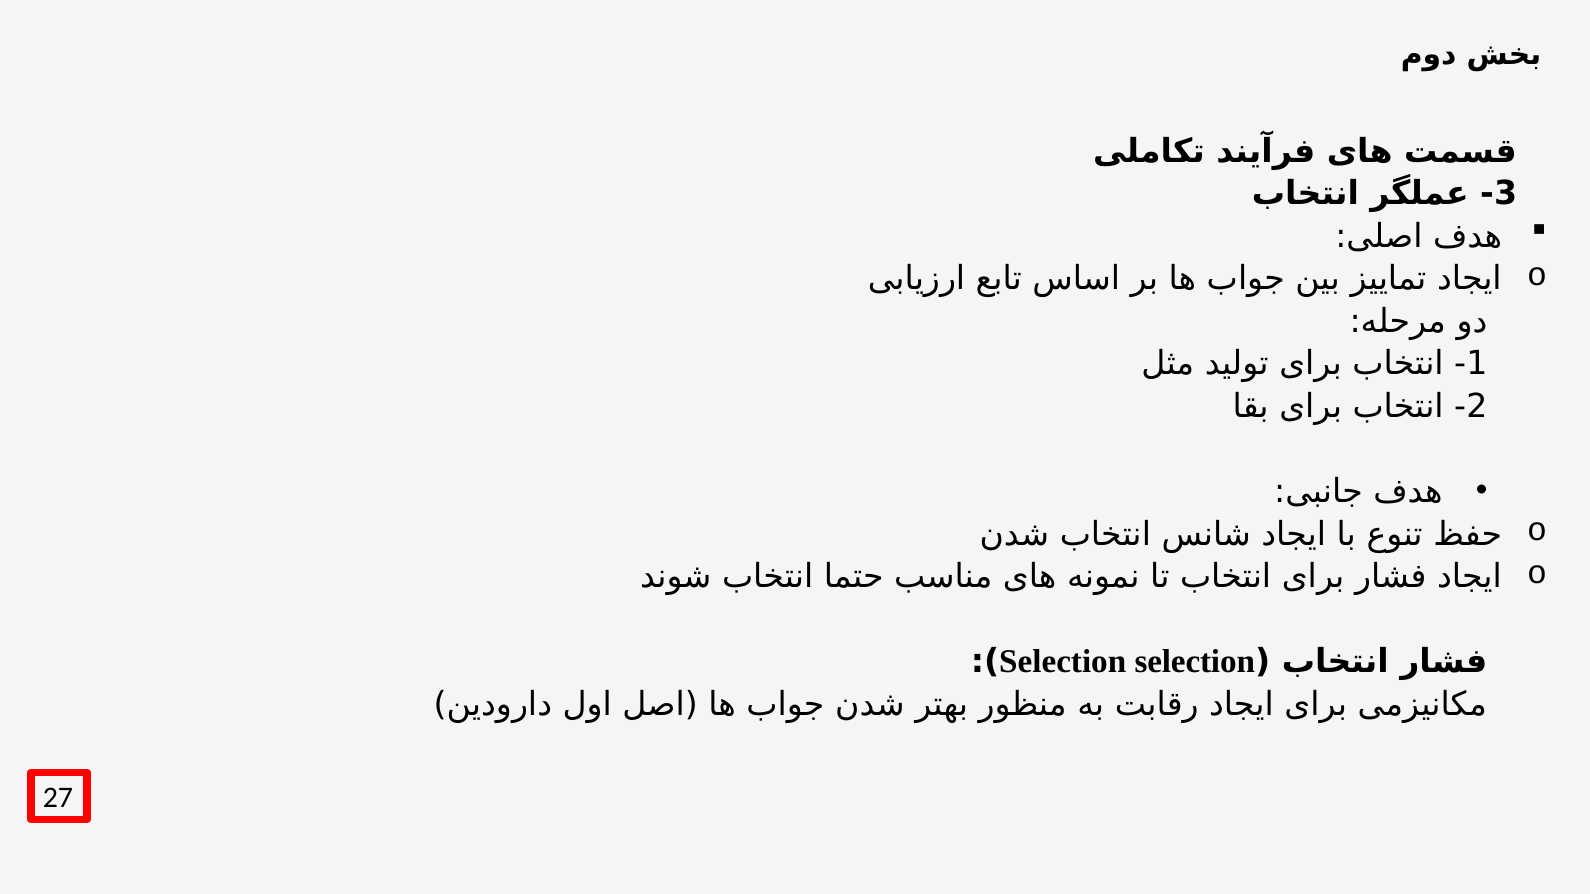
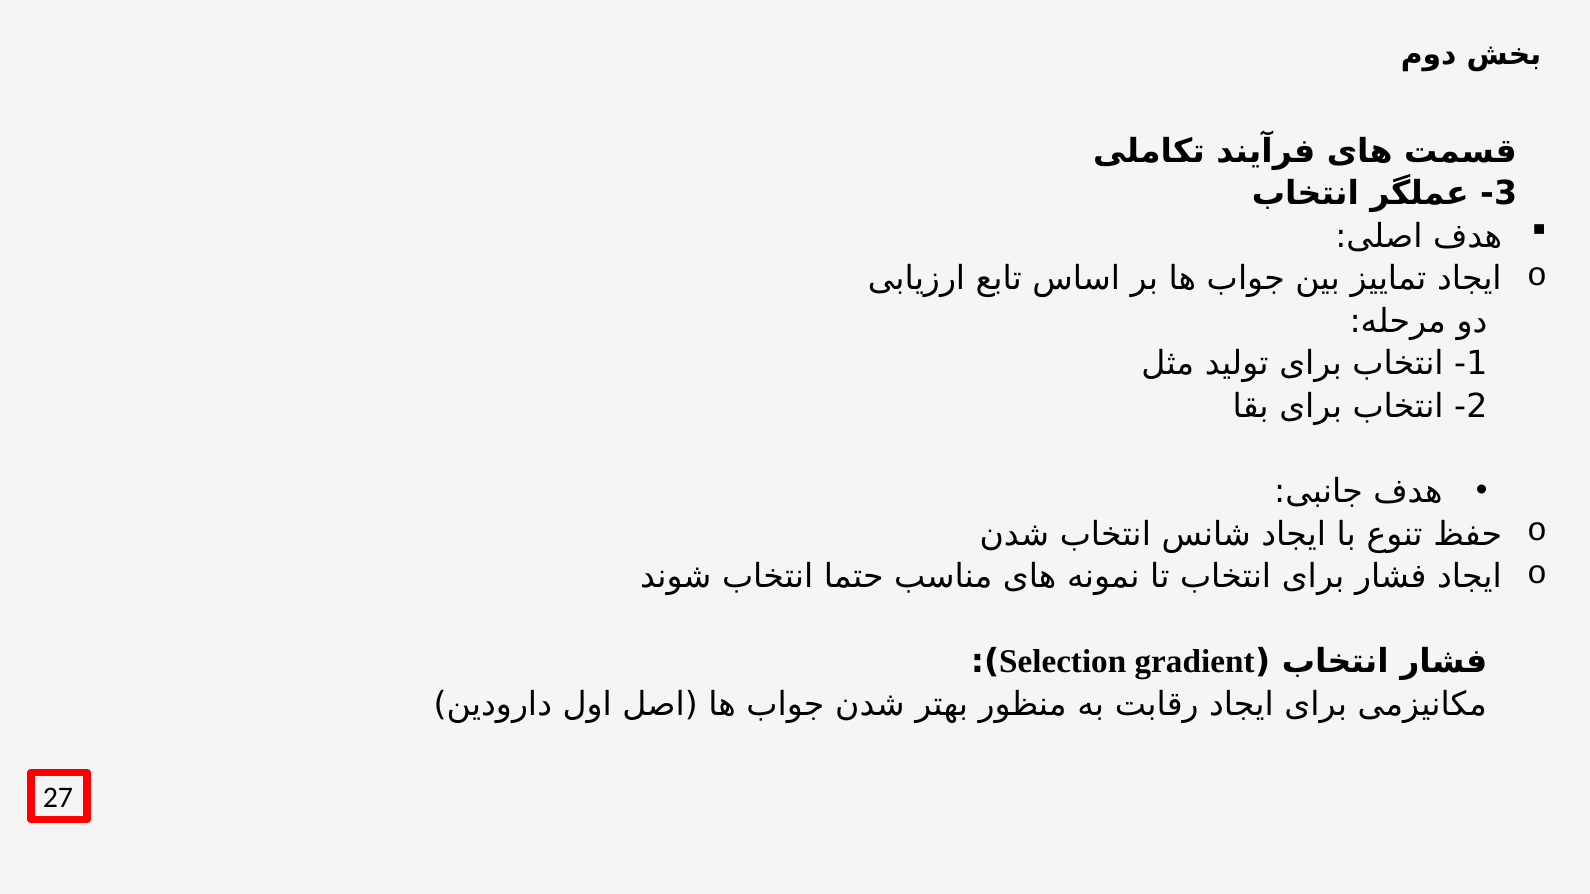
Selection selection: selection -> gradient (1195, 662)
